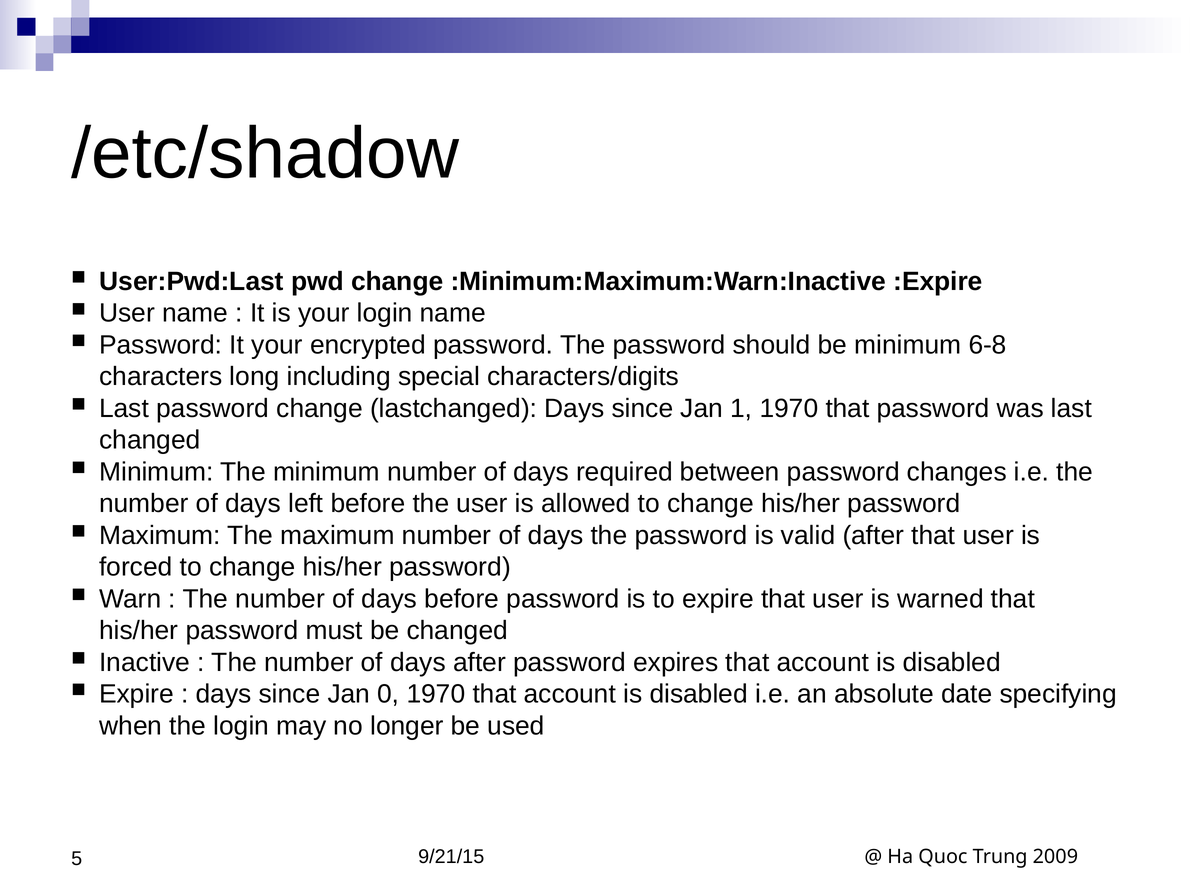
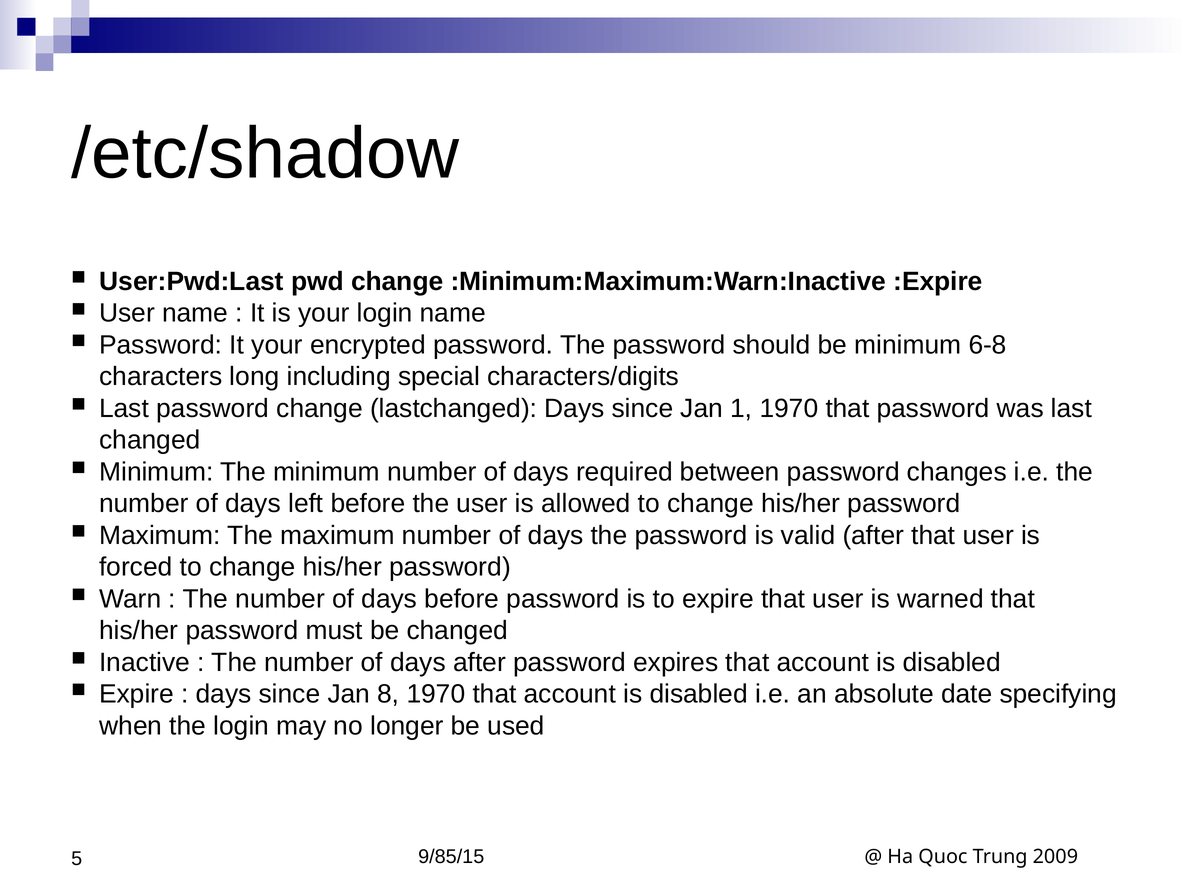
0: 0 -> 8 (388, 694)
9/21/15: 9/21/15 -> 9/85/15 (451, 856)
